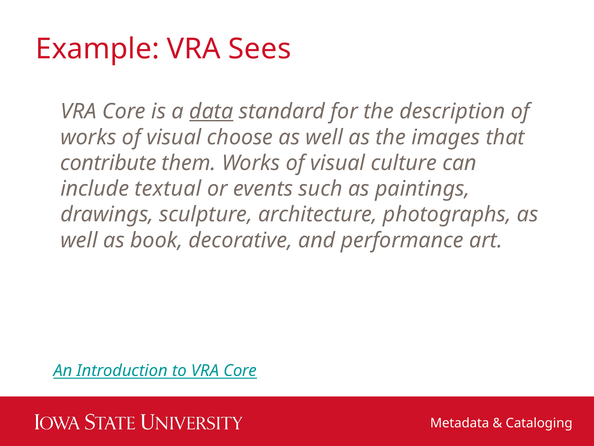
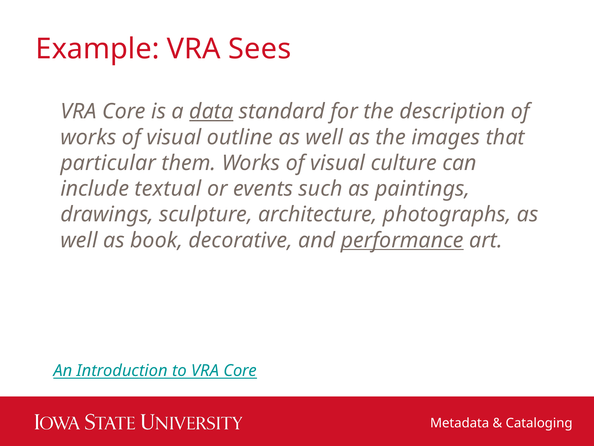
choose: choose -> outline (240, 137)
contribute: contribute -> particular (108, 163)
performance underline: none -> present (402, 240)
